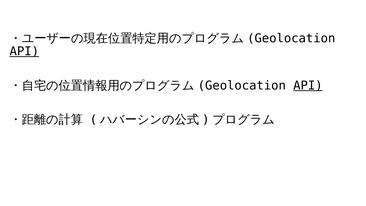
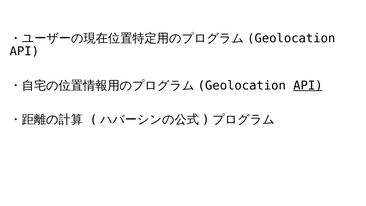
API underline: present -> none (24, 51)
